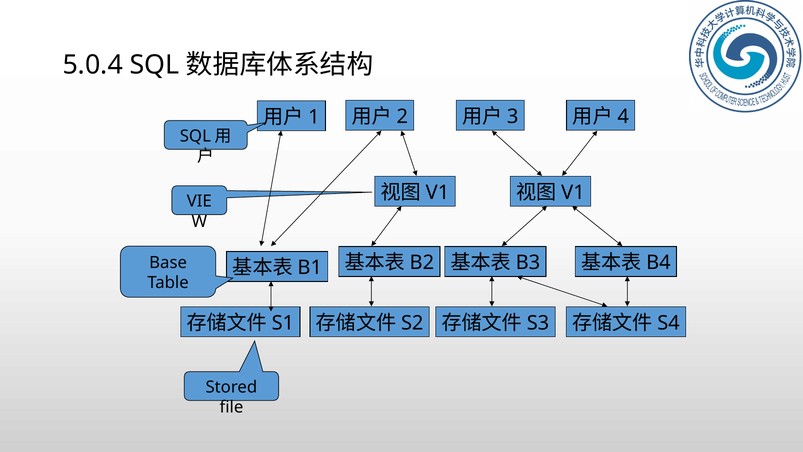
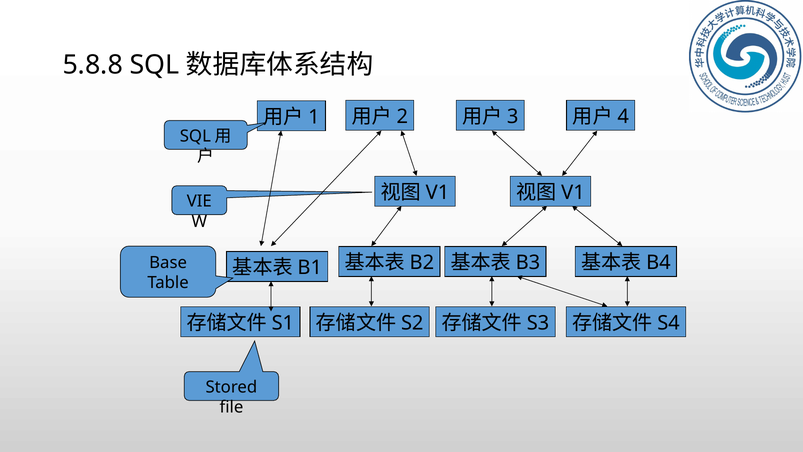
5.0.4: 5.0.4 -> 5.8.8 (93, 65)
